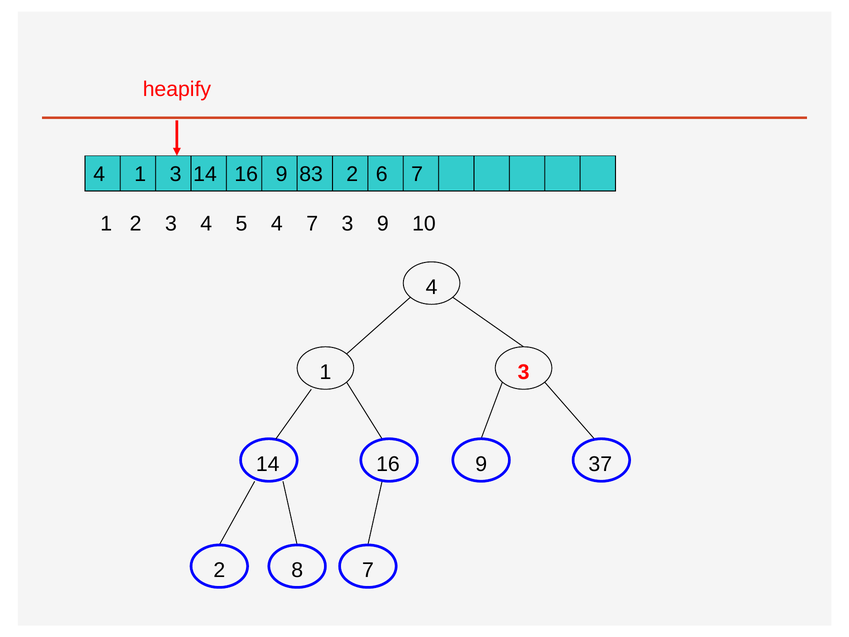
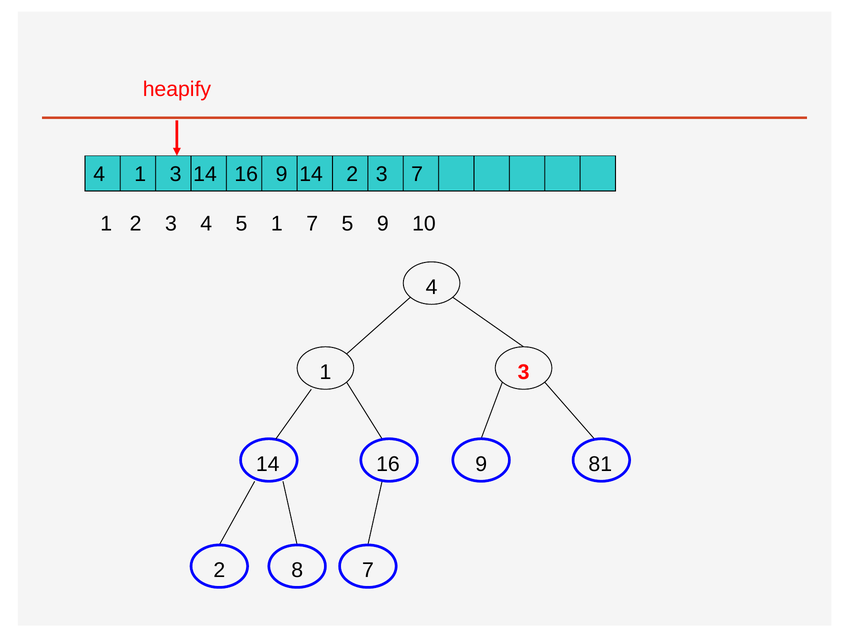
9 83: 83 -> 14 (311, 174)
6: 6 -> 3 (382, 174)
5 4: 4 -> 1 (277, 224)
7 3: 3 -> 5 (348, 224)
37: 37 -> 81 (600, 464)
